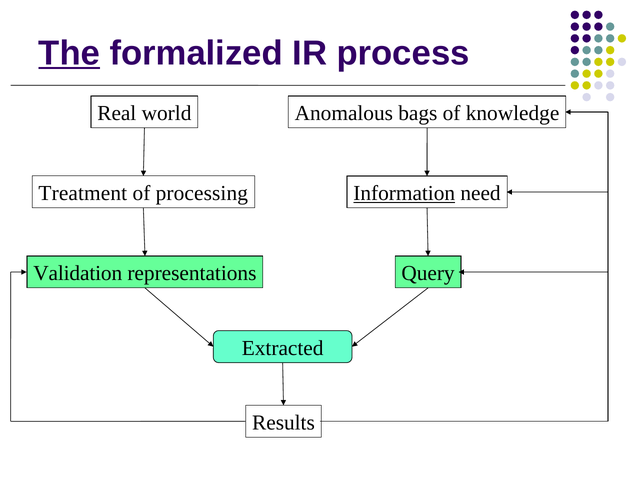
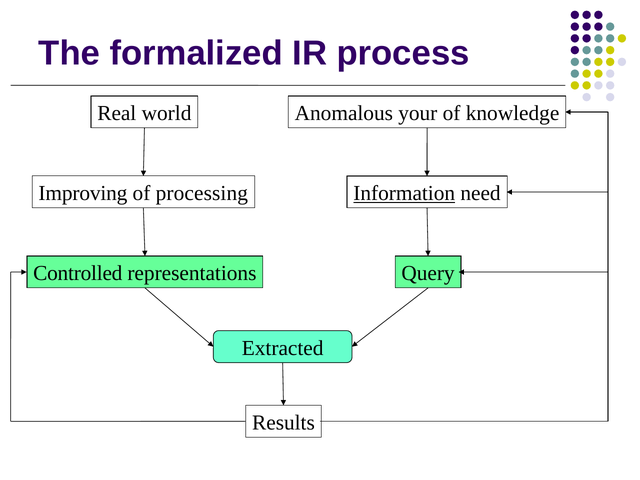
The underline: present -> none (69, 53)
bags: bags -> your (418, 113)
Treatment: Treatment -> Improving (83, 193)
Validation: Validation -> Controlled (78, 273)
